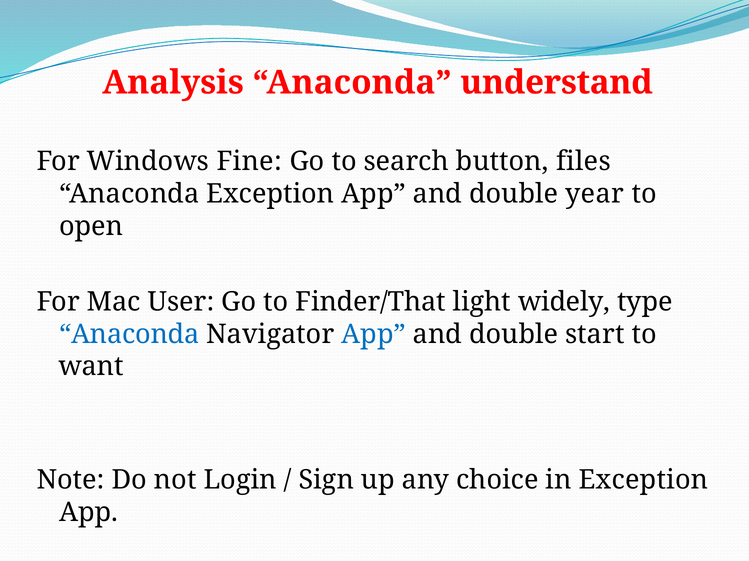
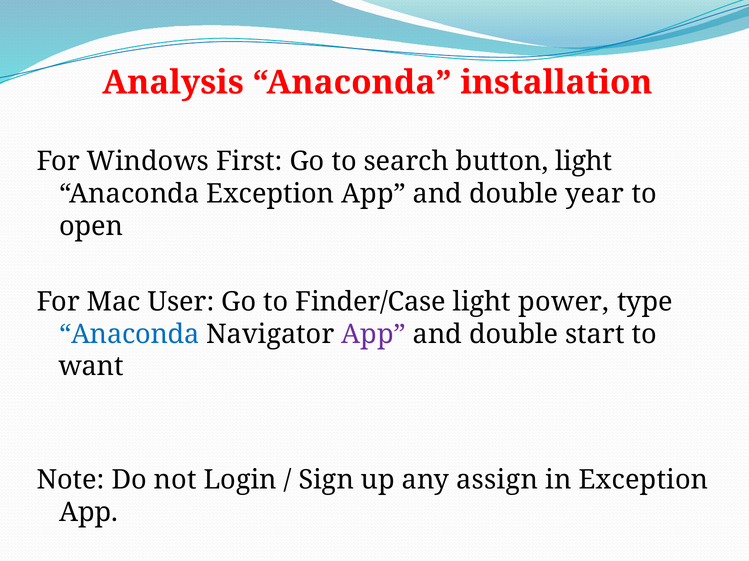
understand: understand -> installation (556, 83)
Fine: Fine -> First (249, 162)
button files: files -> light (584, 162)
Finder/That: Finder/That -> Finder/Case (371, 302)
widely: widely -> power (564, 302)
App colour: blue -> purple (374, 335)
choice: choice -> assign (497, 481)
